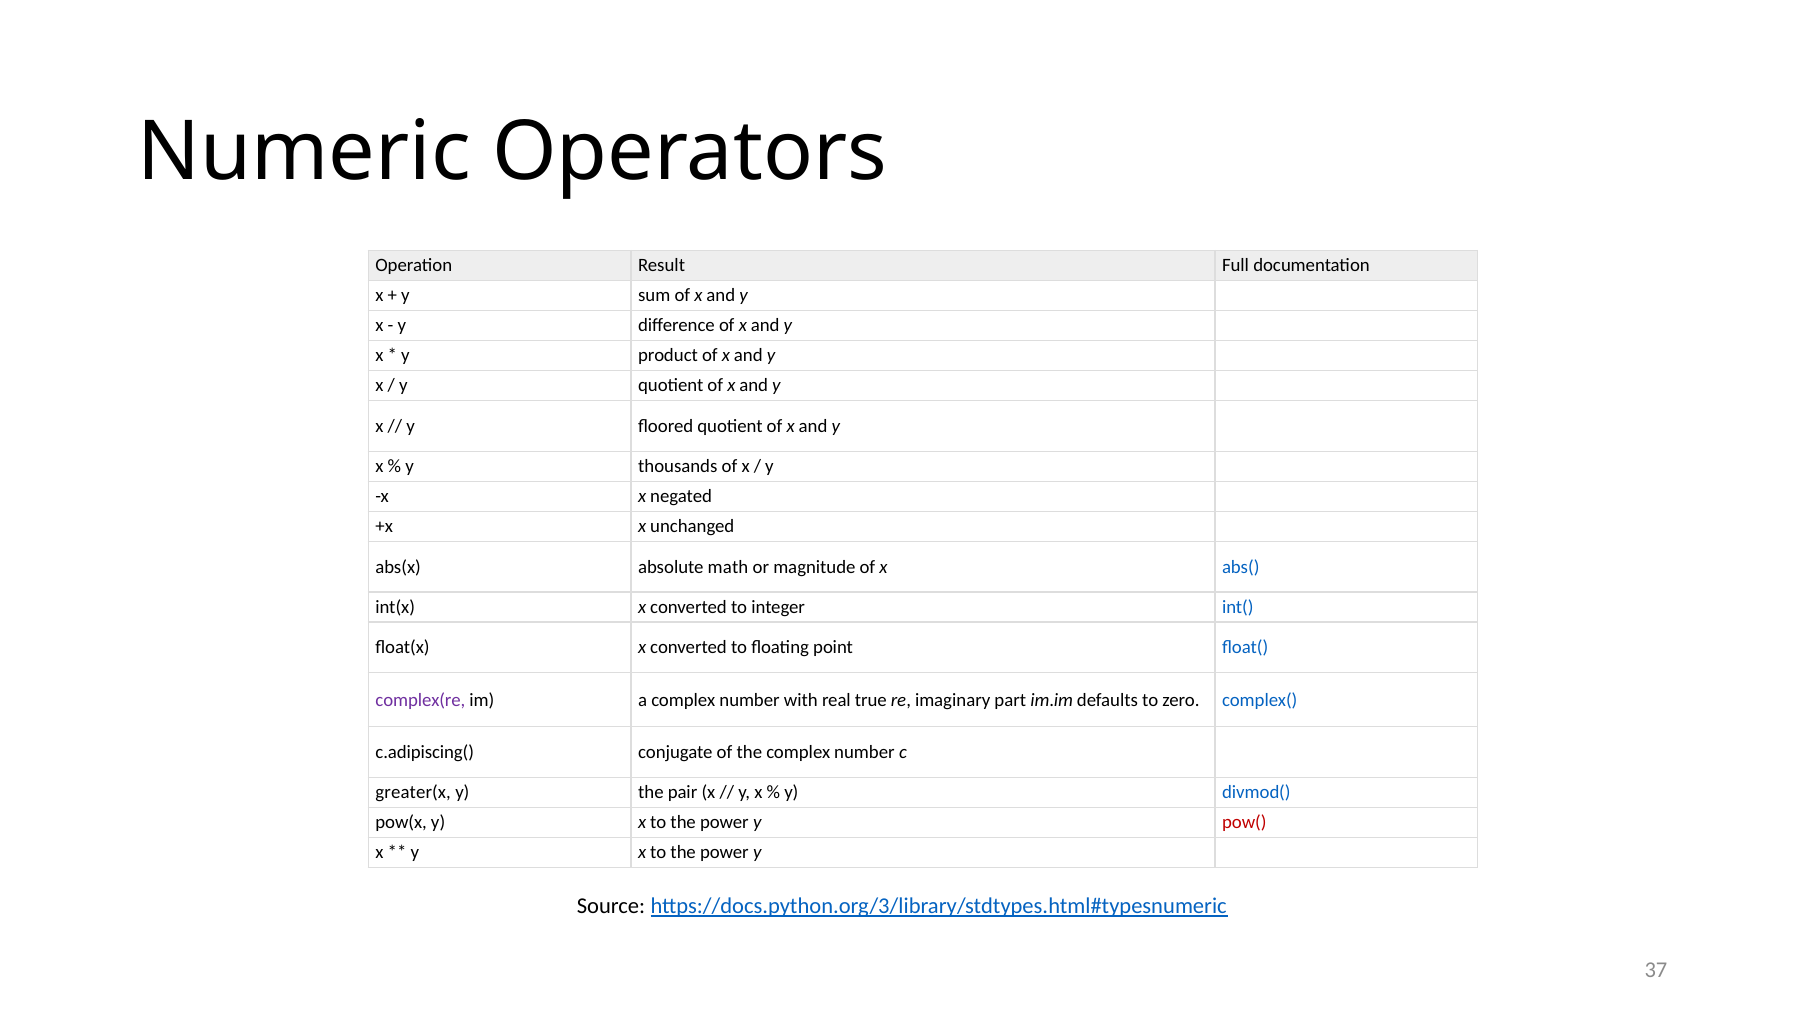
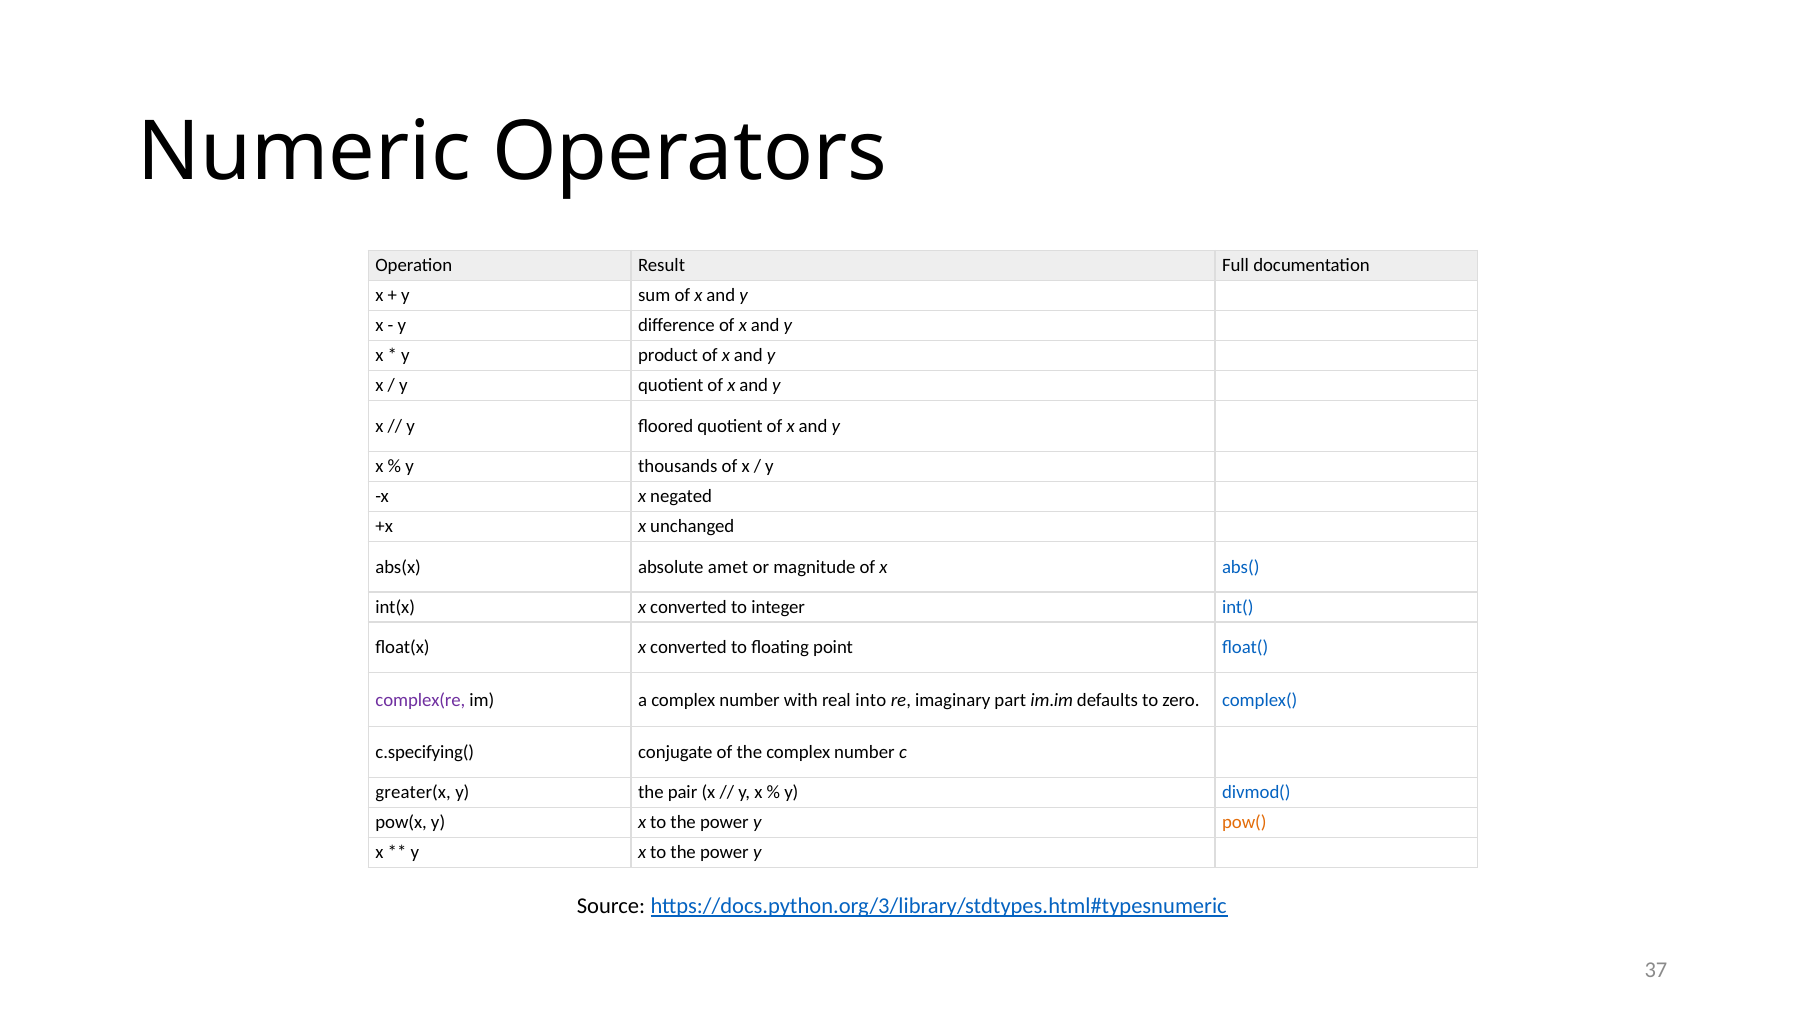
math: math -> amet (728, 566)
true: true -> into (871, 699)
c.adipiscing(: c.adipiscing( -> c.specifying( (425, 752)
pow( colour: red -> orange (1244, 822)
